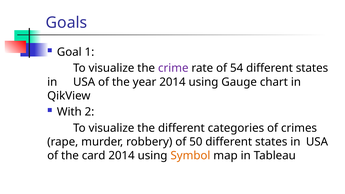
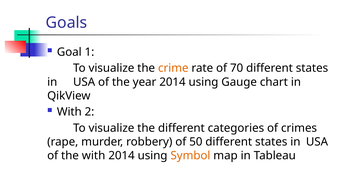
crime colour: purple -> orange (173, 68)
54: 54 -> 70 (237, 68)
the card: card -> with (94, 156)
